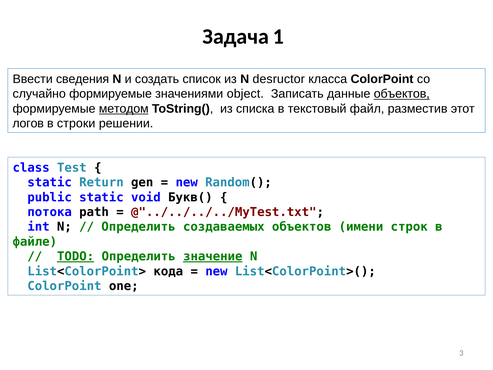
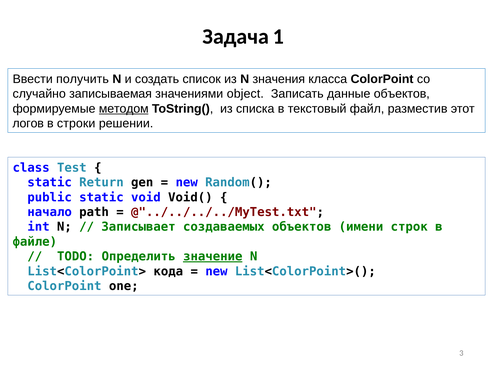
сведения: сведения -> получить (82, 79)
desructor: desructor -> значения (279, 79)
случайно формируемые: формируемые -> записываемая (111, 94)
объектов underline: present -> none (402, 94)
Букв(: Букв( -> Void( (190, 197)
потока: потока -> начало (50, 212)
Определить: Определить -> Записывает (139, 227)
TODO underline: present -> none (76, 256)
